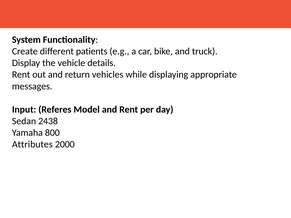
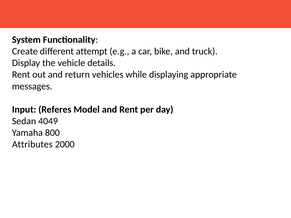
patients: patients -> attempt (92, 51)
2438: 2438 -> 4049 (48, 121)
